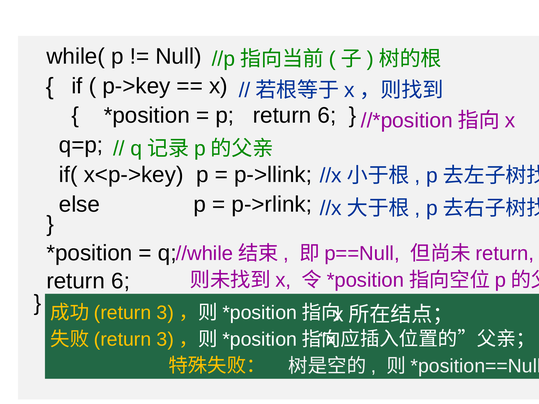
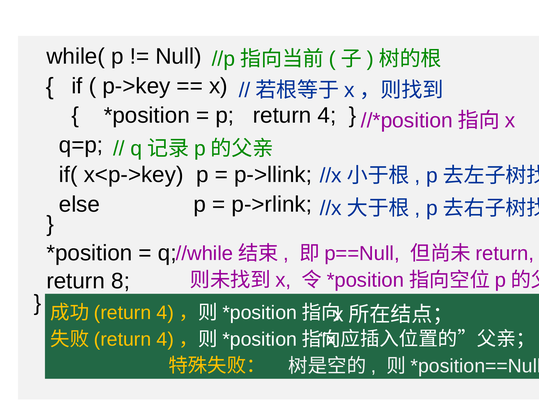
p return 6: 6 -> 4 (327, 116)
6: 6 -> 8 (121, 281)
3: 3 -> 4 (165, 313)
3: 3 -> 4 (165, 340)
